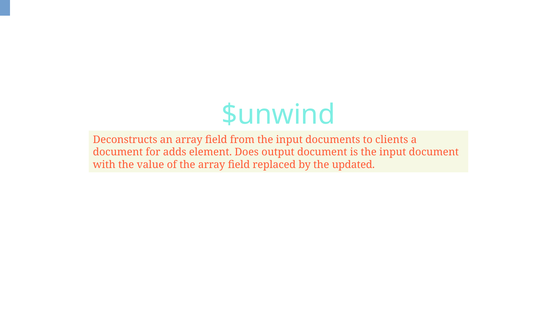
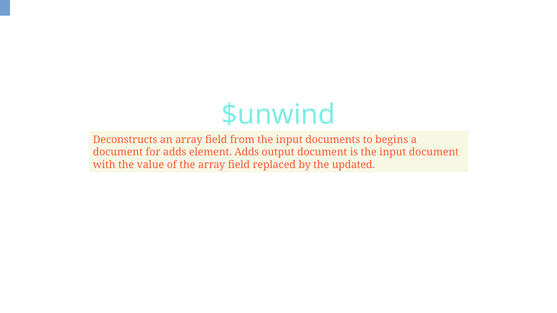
clients: clients -> begins (392, 140)
element Does: Does -> Adds (247, 152)
